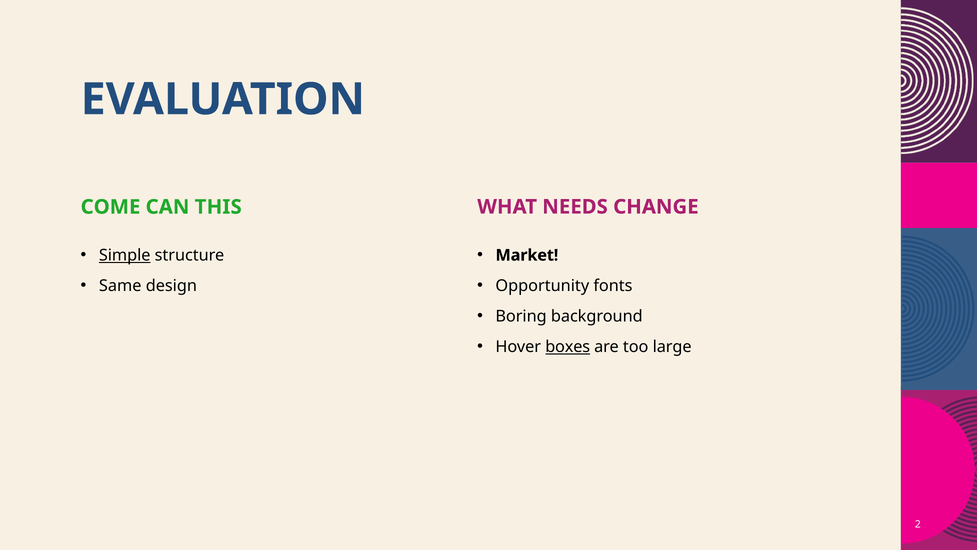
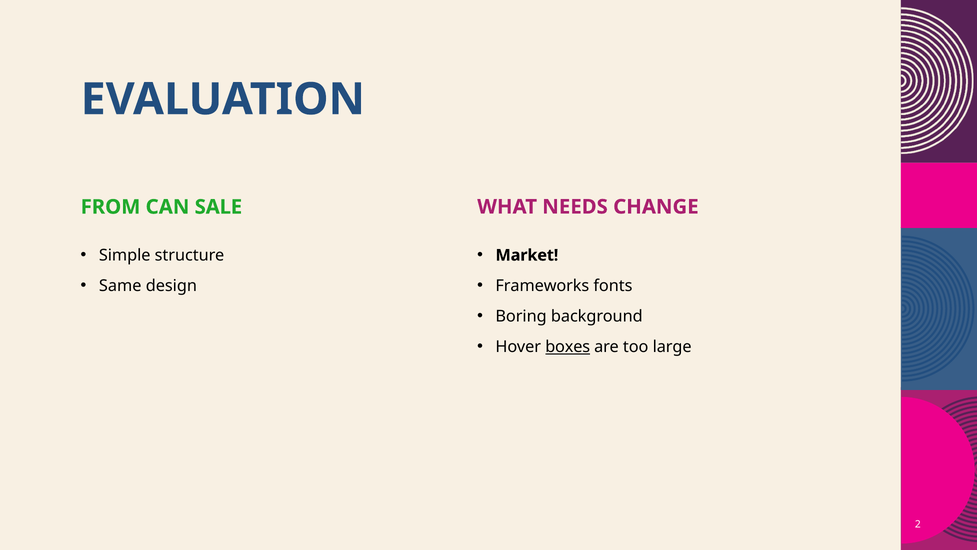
COME: COME -> FROM (111, 207)
THIS: THIS -> SALE (218, 207)
Simple underline: present -> none (125, 255)
Opportunity: Opportunity -> Frameworks (542, 286)
